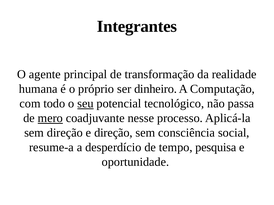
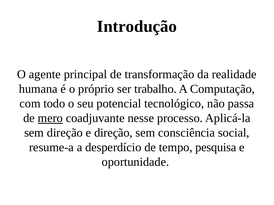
Integrantes: Integrantes -> Introdução (137, 27)
dinheiro: dinheiro -> trabalho (156, 89)
seu underline: present -> none (85, 104)
